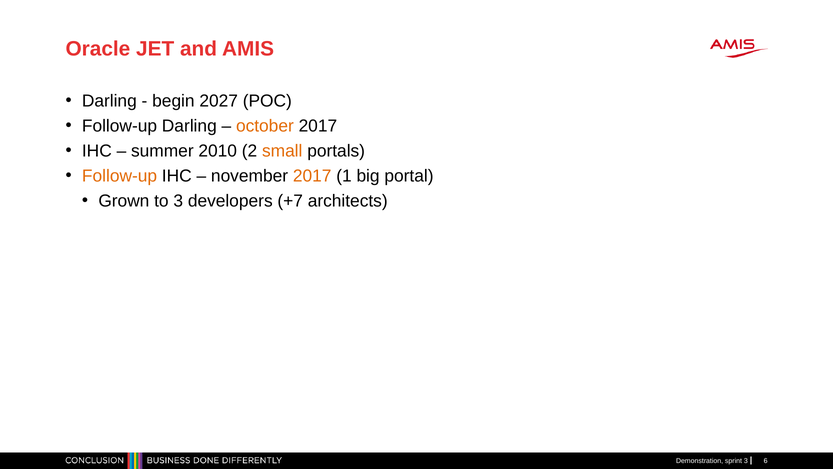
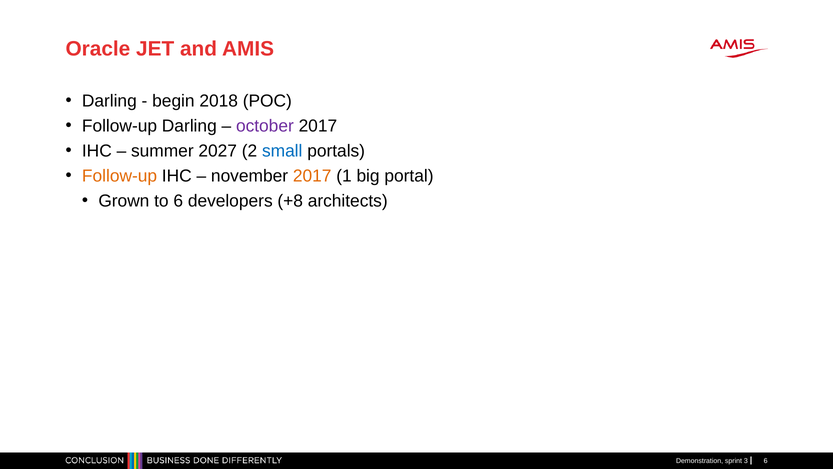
2027: 2027 -> 2018 (219, 101)
october colour: orange -> purple (265, 126)
2010: 2010 -> 2027 (218, 151)
small colour: orange -> blue (282, 151)
to 3: 3 -> 6 (178, 201)
+7: +7 -> +8 (290, 201)
